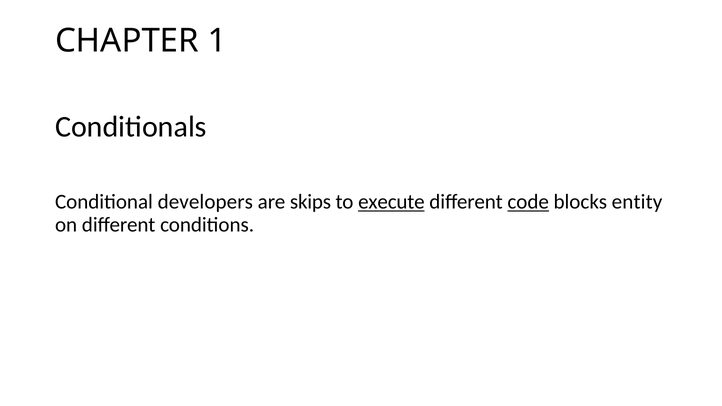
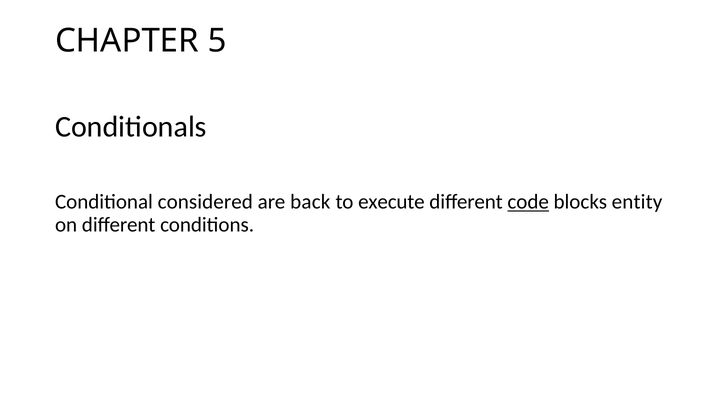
1: 1 -> 5 (217, 41)
developers: developers -> considered (205, 202)
skips: skips -> back (310, 202)
execute underline: present -> none (391, 202)
